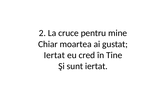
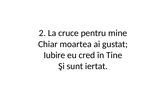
Iertat: Iertat -> Iubire (54, 55)
